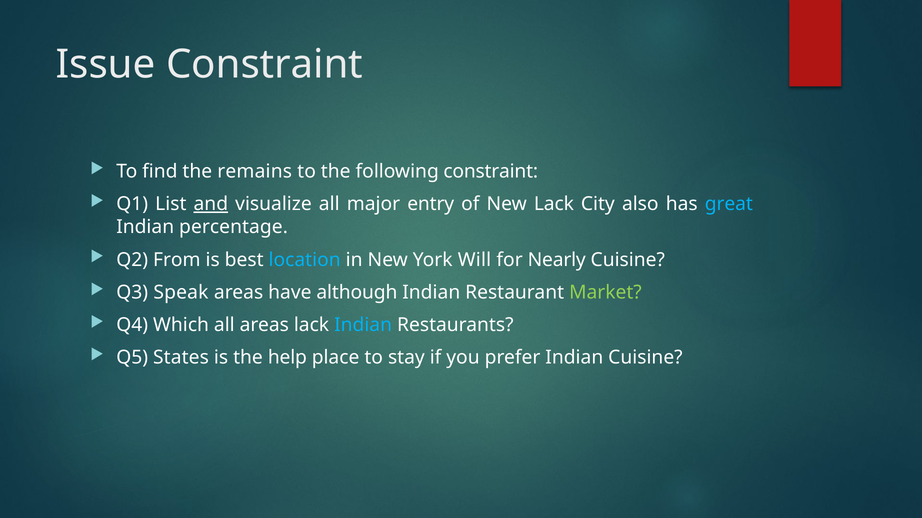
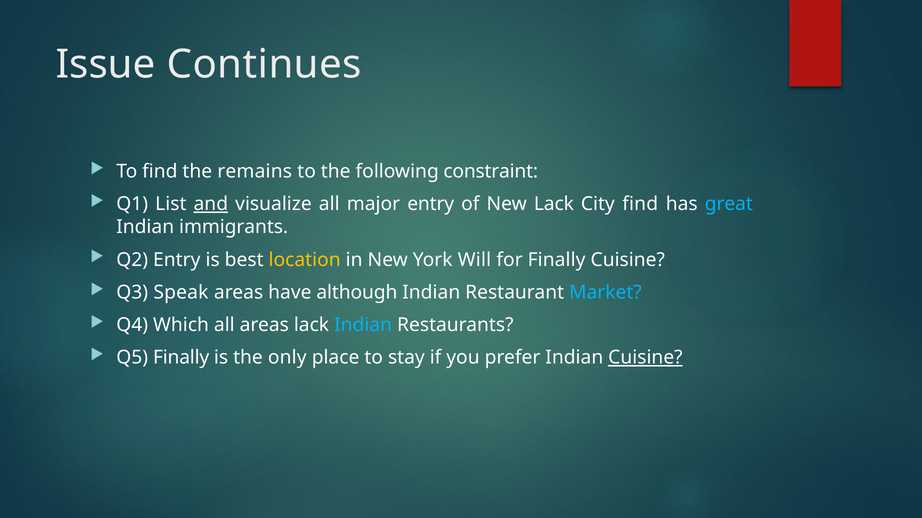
Issue Constraint: Constraint -> Continues (264, 65)
City also: also -> find (640, 204)
percentage: percentage -> immigrants (234, 227)
Q2 From: From -> Entry (177, 260)
location colour: light blue -> yellow (305, 260)
for Nearly: Nearly -> Finally (557, 260)
Market colour: light green -> light blue (605, 293)
Q5 States: States -> Finally (181, 358)
help: help -> only (287, 358)
Cuisine underline: none -> present (645, 358)
